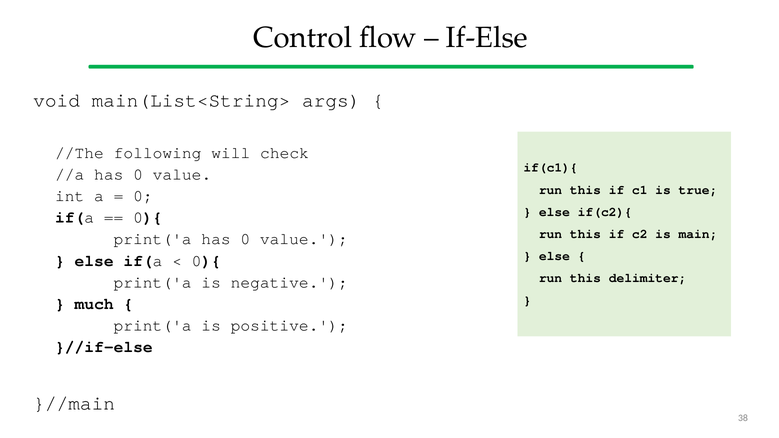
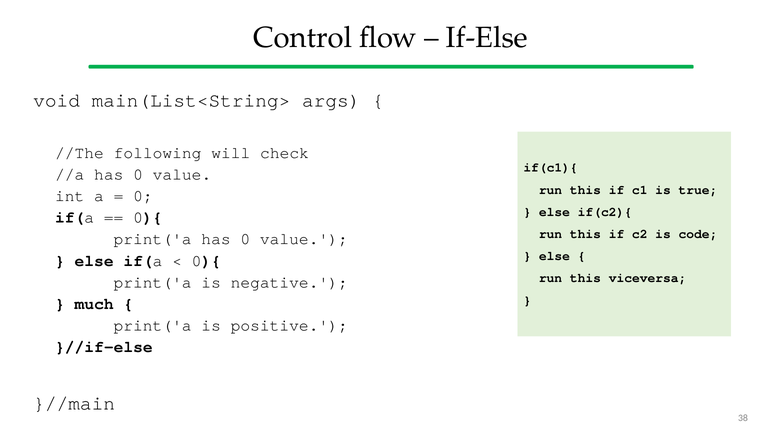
main: main -> code (698, 234)
delimiter: delimiter -> viceversa (648, 278)
